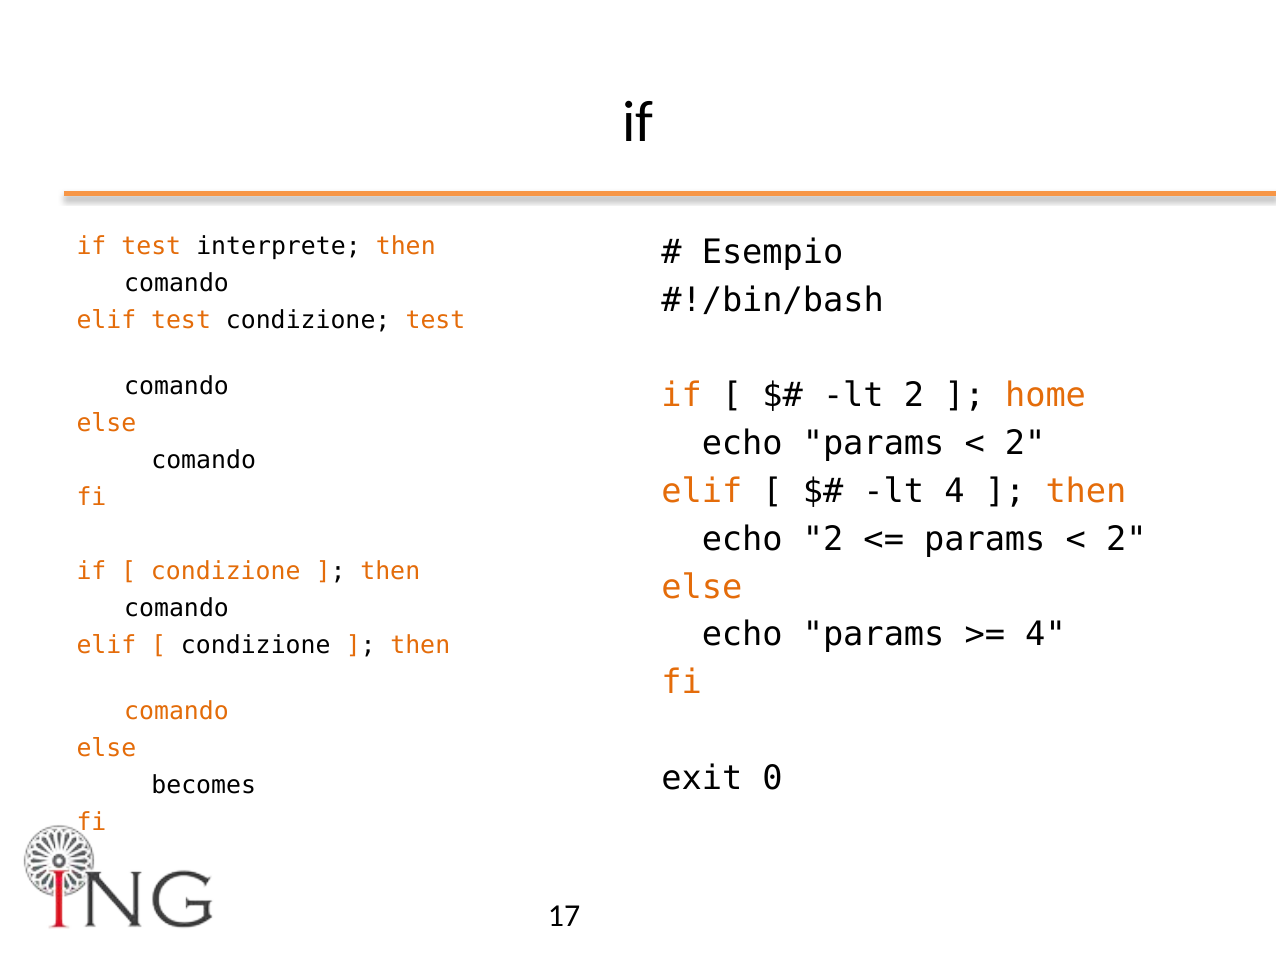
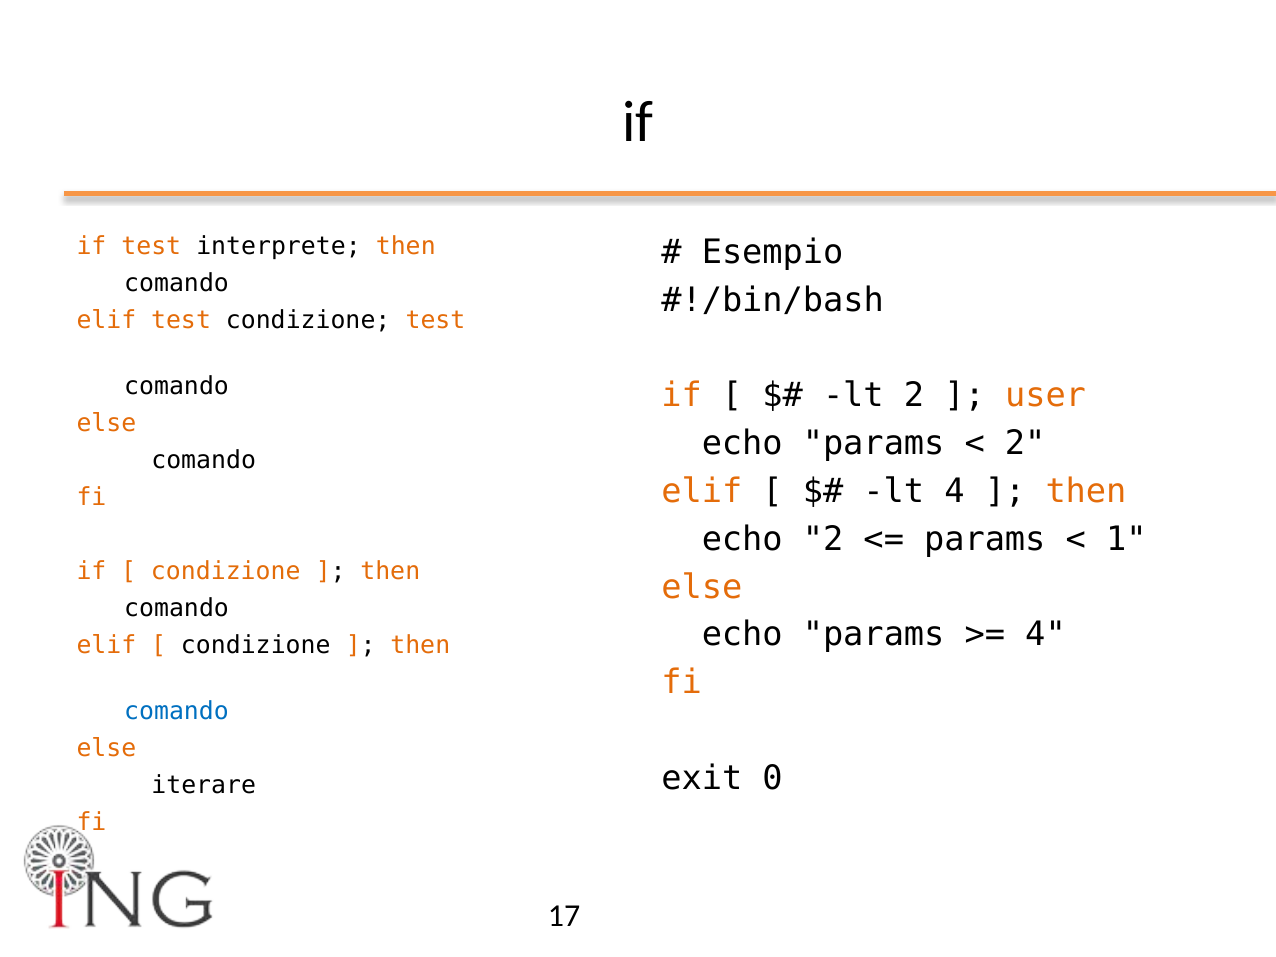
home: home -> user (1046, 396)
2: 2 -> 1 (1126, 539)
comando colour: orange -> blue (177, 711)
becomes: becomes -> iterare (204, 785)
